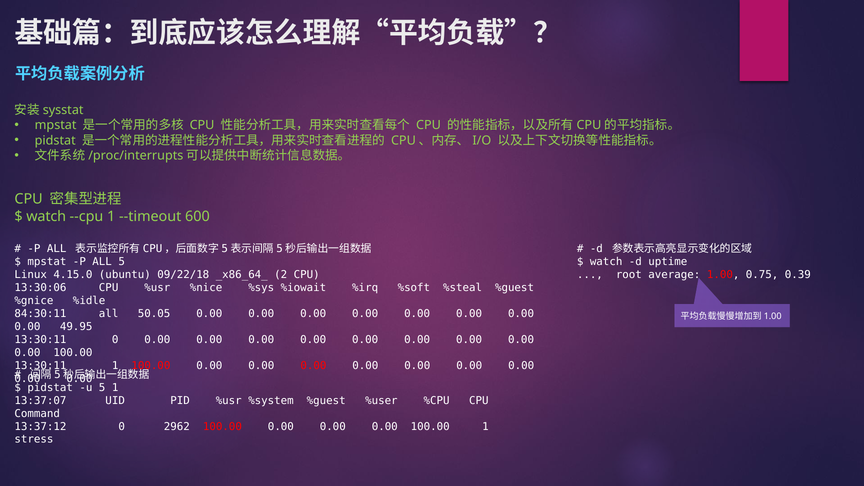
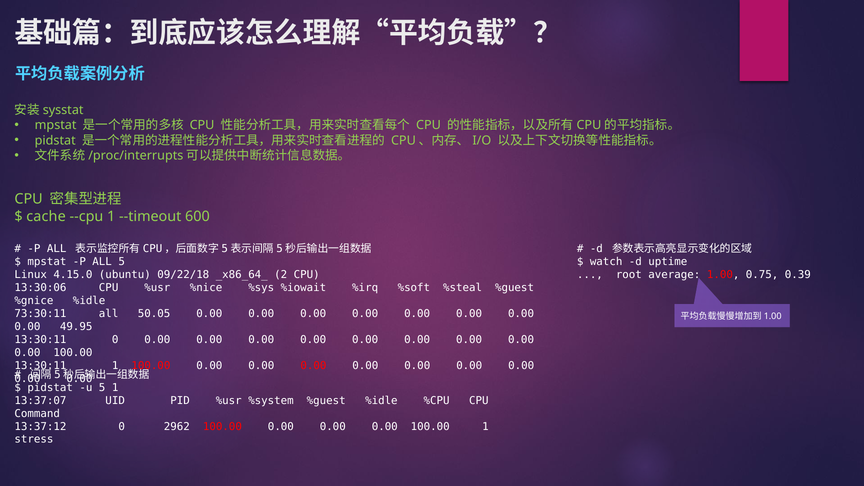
watch: watch -> cache (46, 216)
84:30:11: 84:30:11 -> 73:30:11 (40, 314)
%guest %user: %user -> %idle (381, 401)
